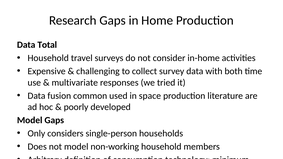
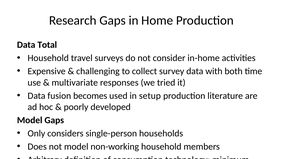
common: common -> becomes (90, 96)
space: space -> setup (150, 96)
